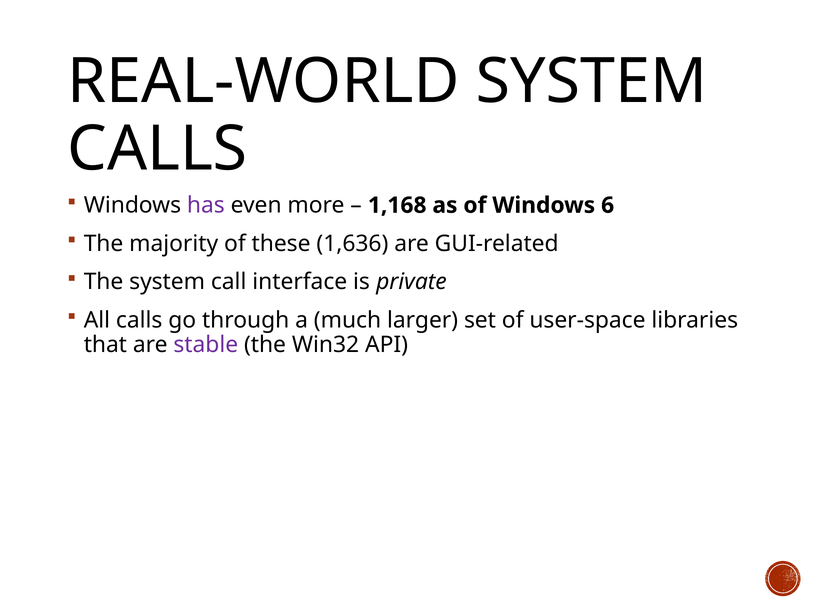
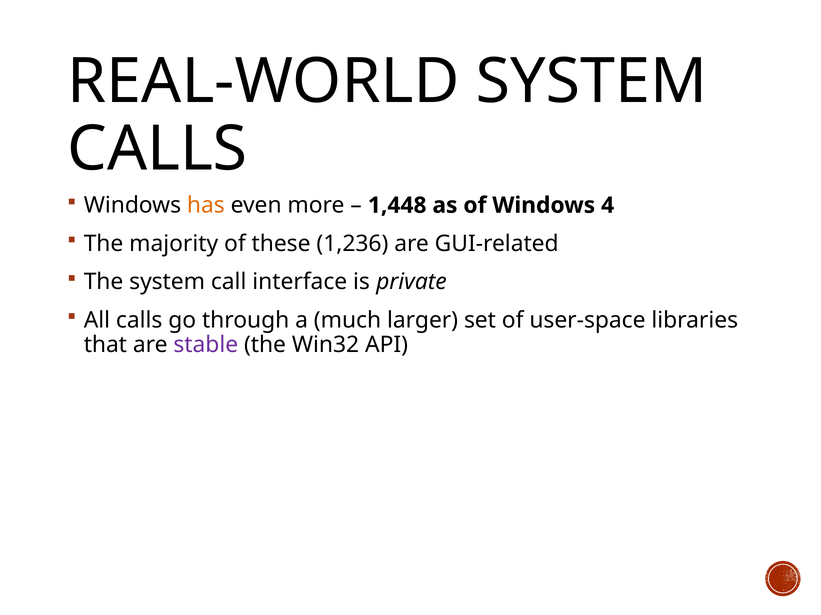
has colour: purple -> orange (206, 206)
1,168: 1,168 -> 1,448 (397, 206)
6: 6 -> 4 (608, 206)
1,636: 1,636 -> 1,236 (352, 244)
